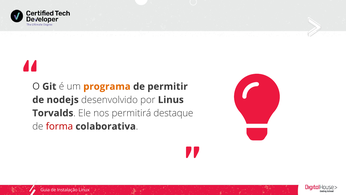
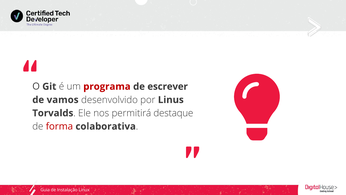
programa colour: orange -> red (107, 86)
permitir: permitir -> escrever (168, 86)
nodejs: nodejs -> vamos (63, 100)
